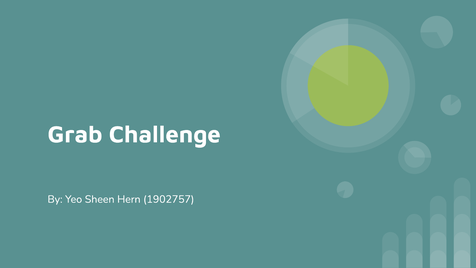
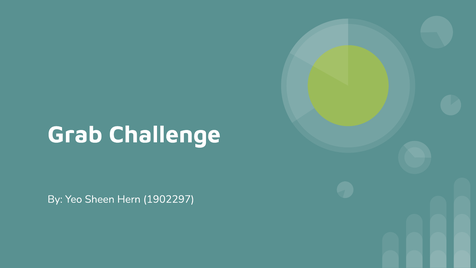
1902757: 1902757 -> 1902297 (169, 199)
